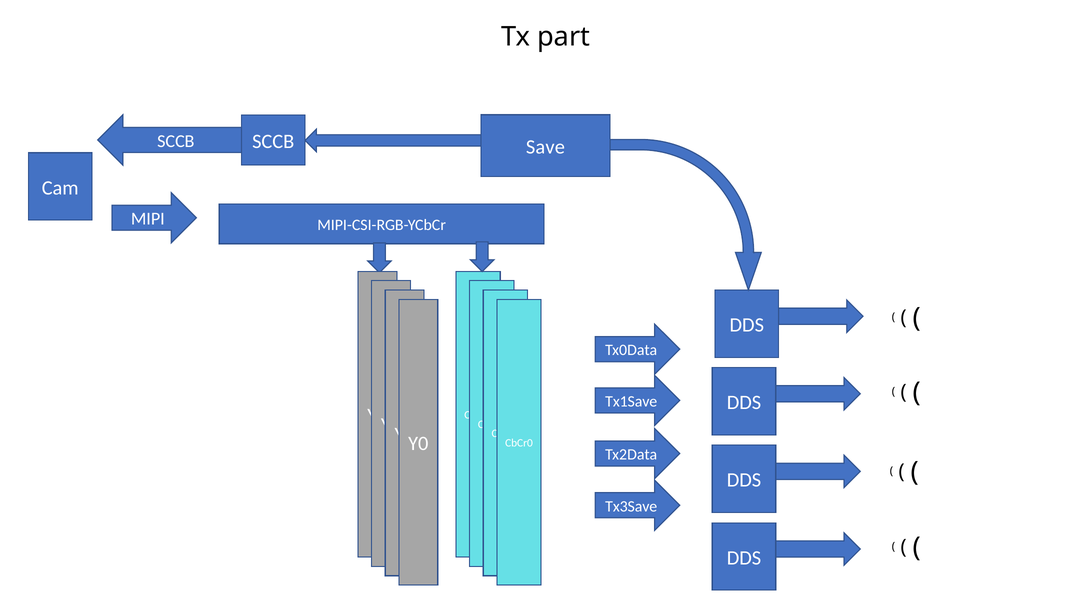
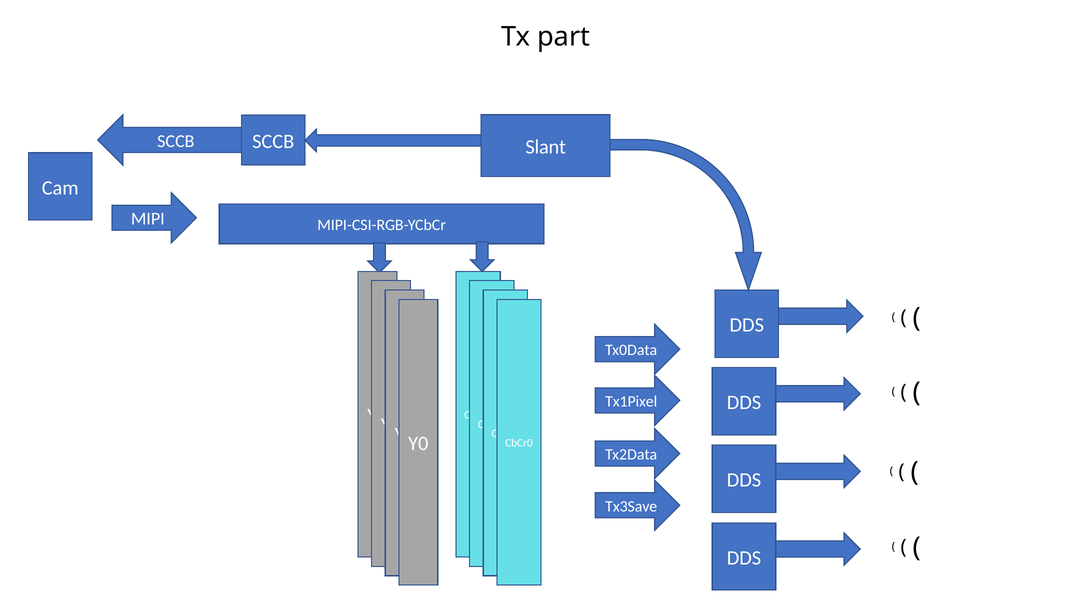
Save: Save -> Slant (546, 147)
Tx1Save: Tx1Save -> Tx1Pixel (631, 401)
